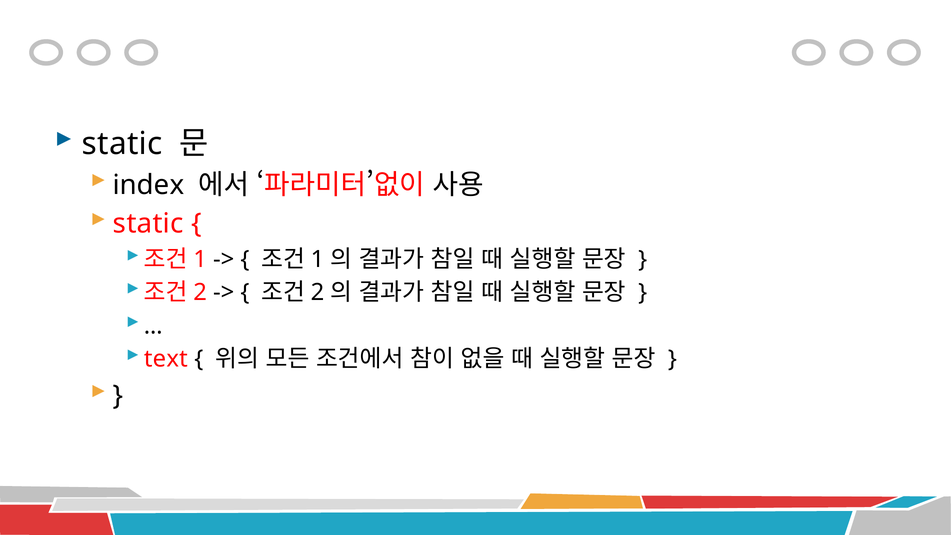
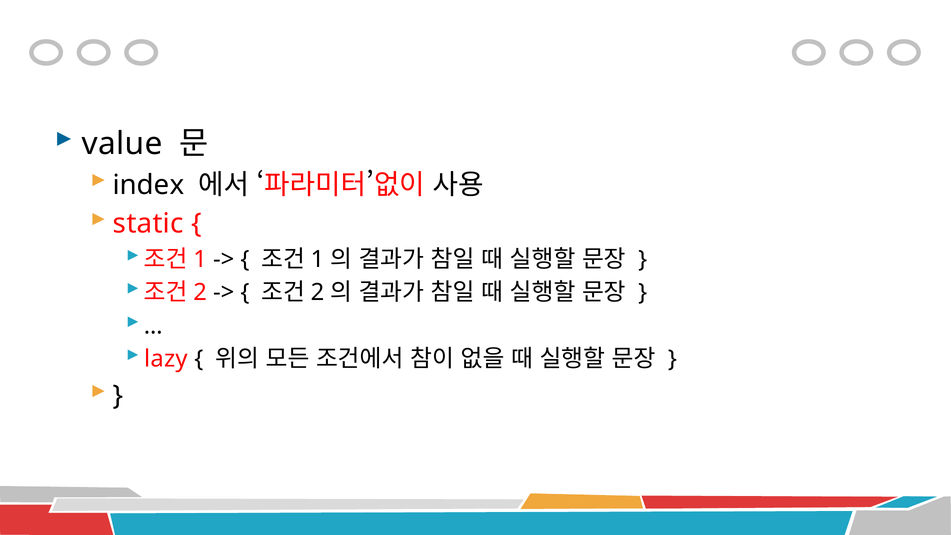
static: static -> value (122, 144)
text: text -> lazy (166, 359)
